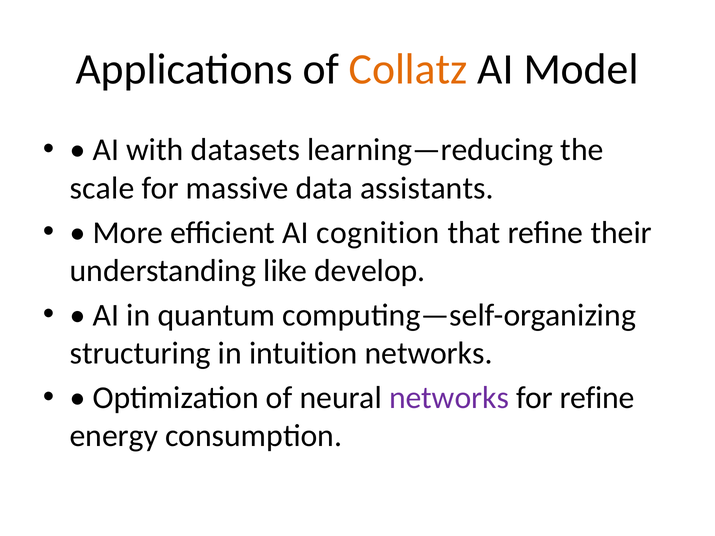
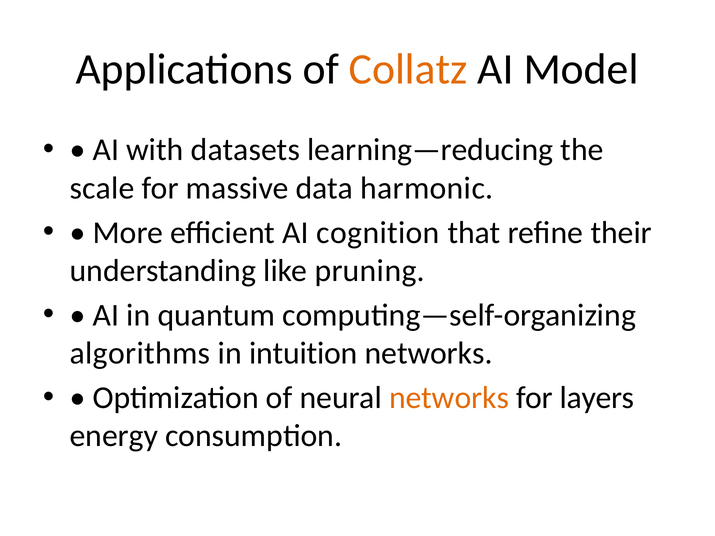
assistants: assistants -> harmonic (427, 188)
develop: develop -> pruning (370, 271)
structuring: structuring -> algorithms (140, 353)
networks colour: purple -> orange (449, 398)
for refine: refine -> layers (597, 398)
